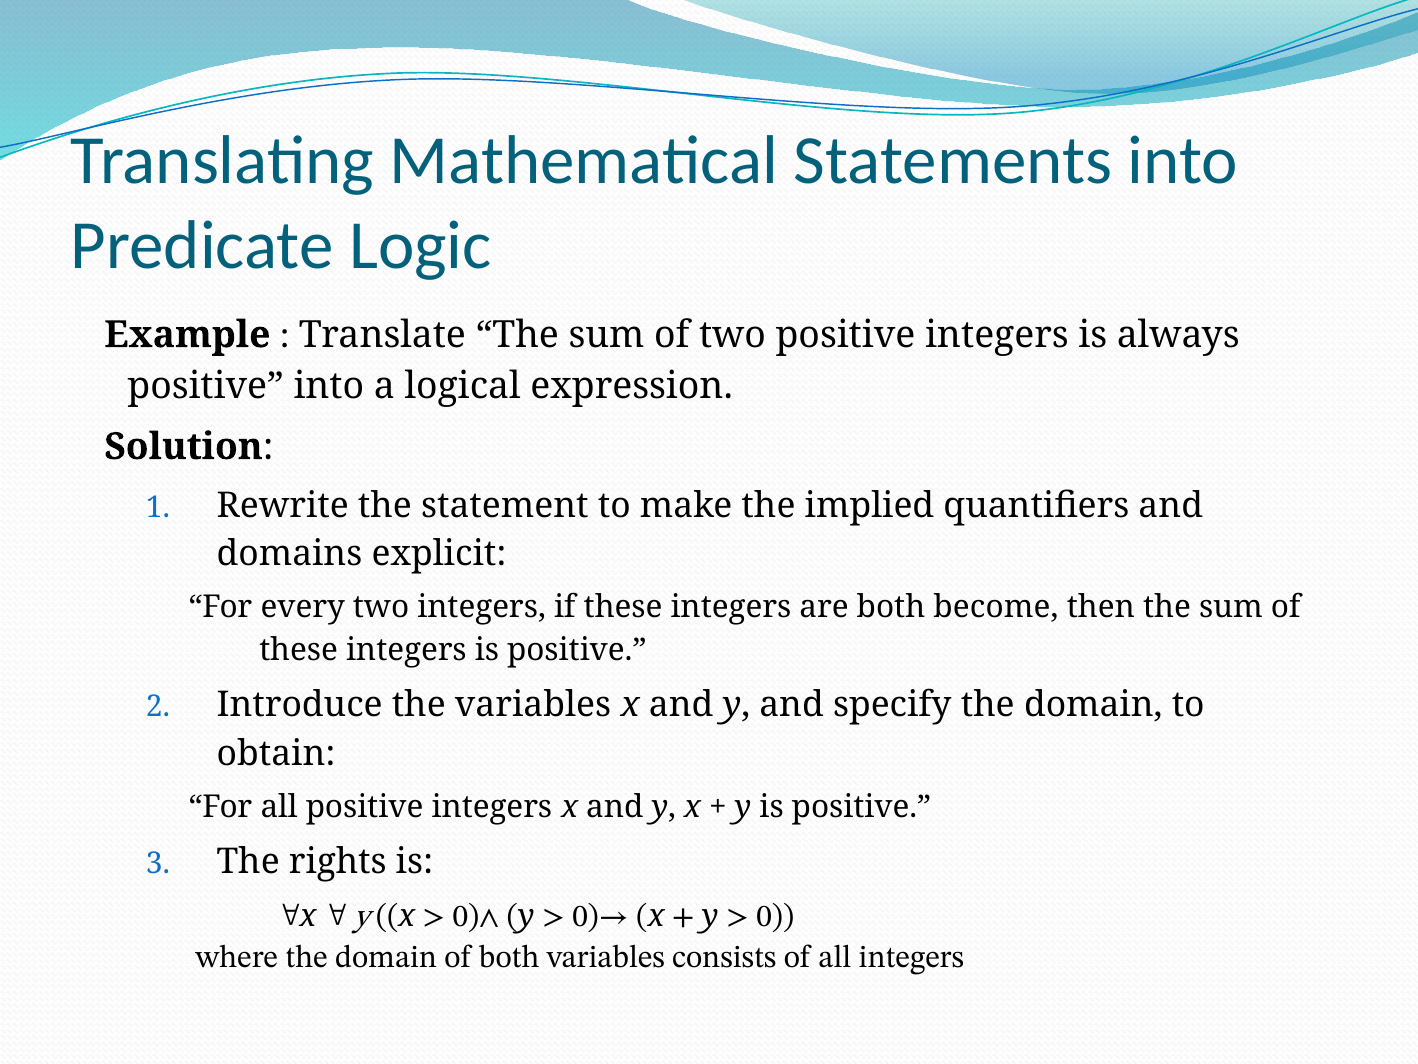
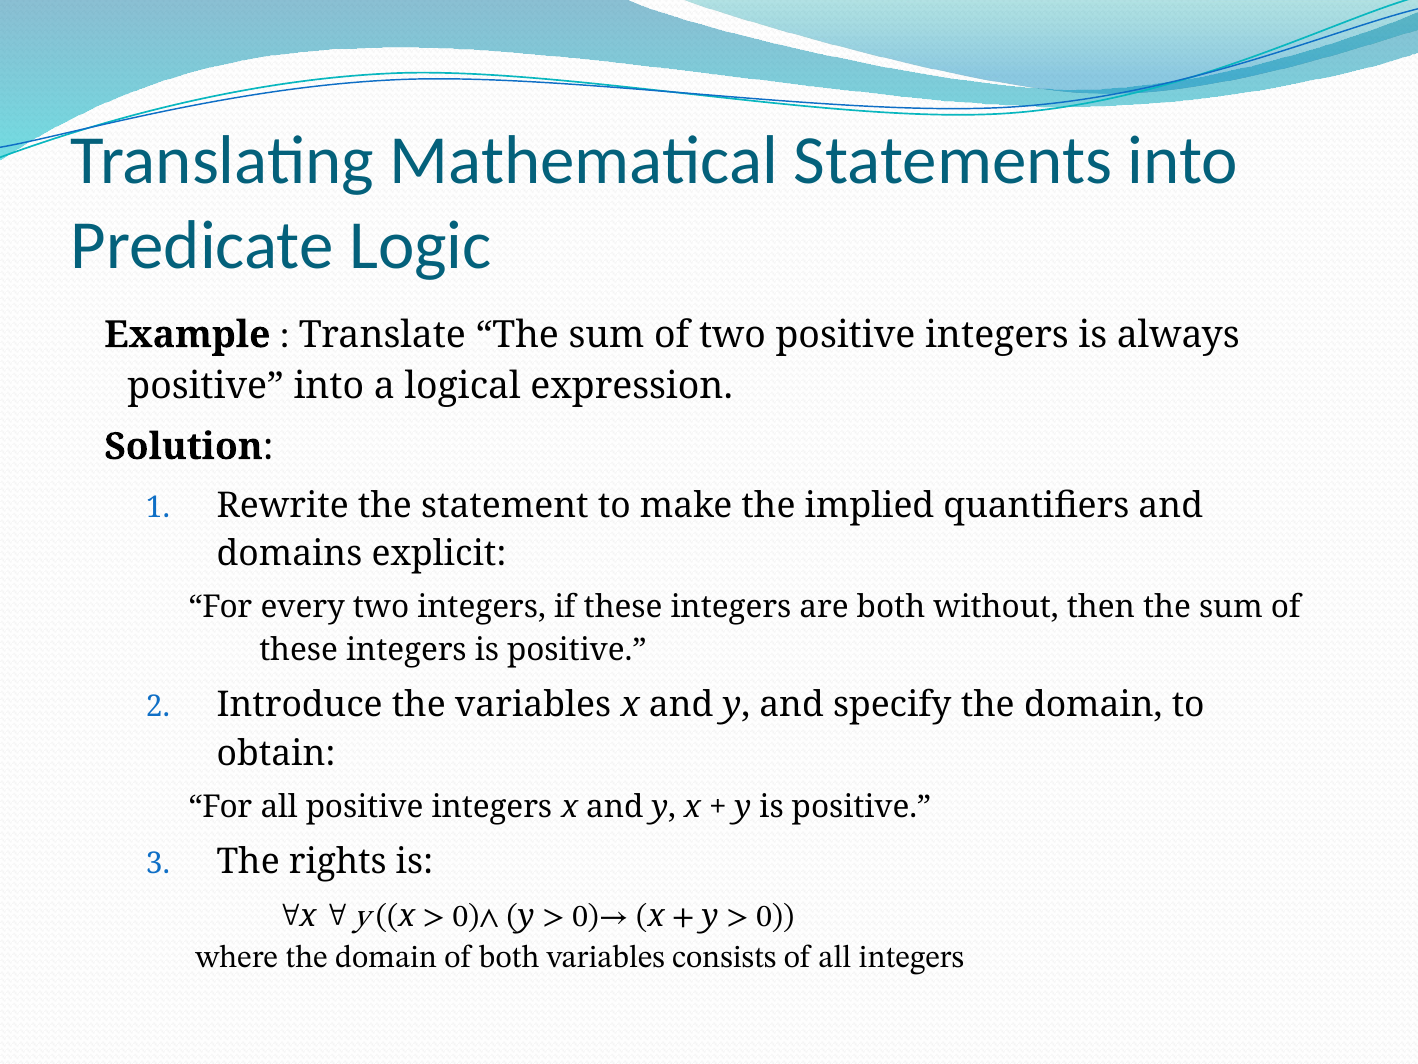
become: become -> without (996, 607)
